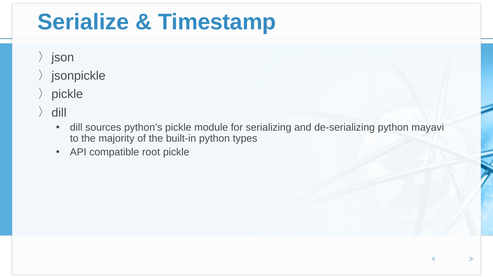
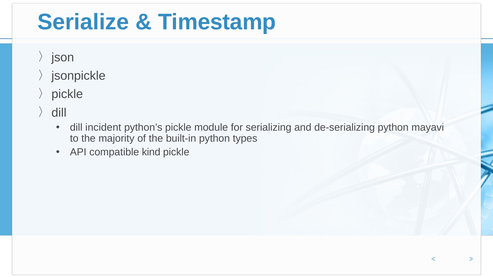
sources: sources -> incident (103, 128)
root: root -> kind (151, 152)
